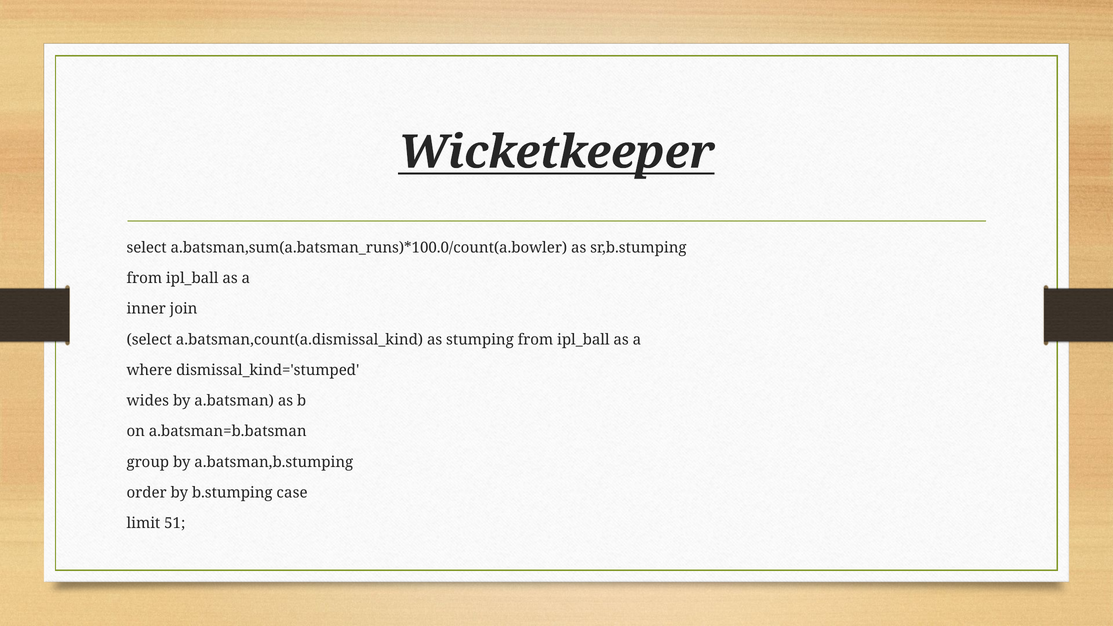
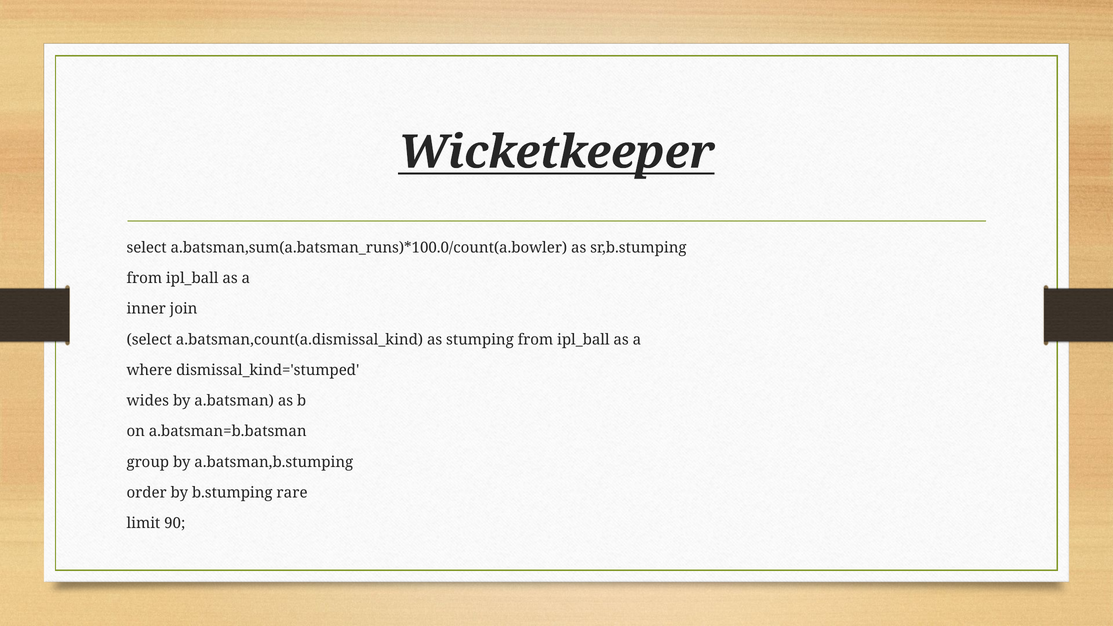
case: case -> rare (292, 493)
51: 51 -> 90 (175, 523)
